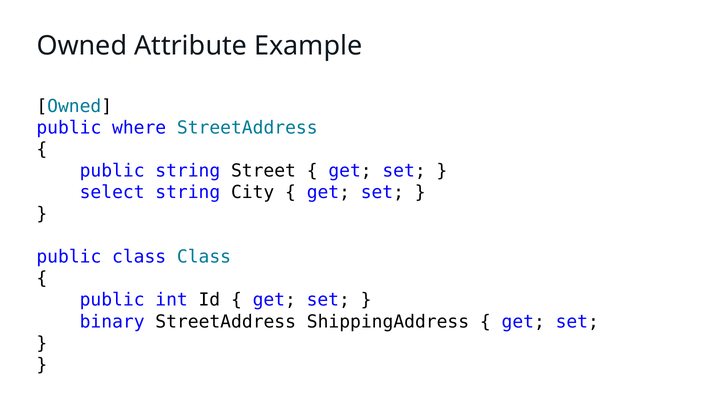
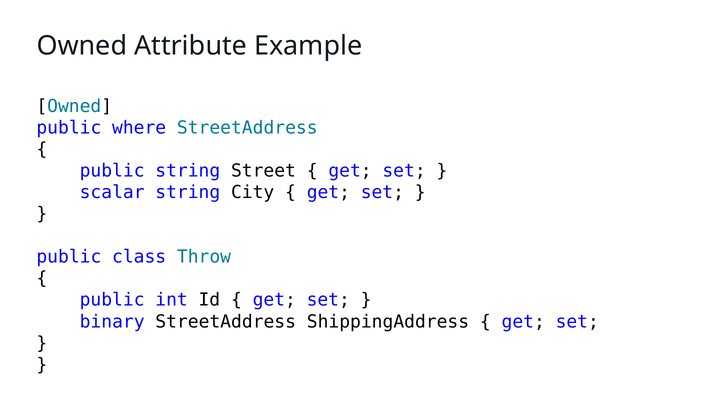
select: select -> scalar (112, 193)
class Class: Class -> Throw (204, 257)
